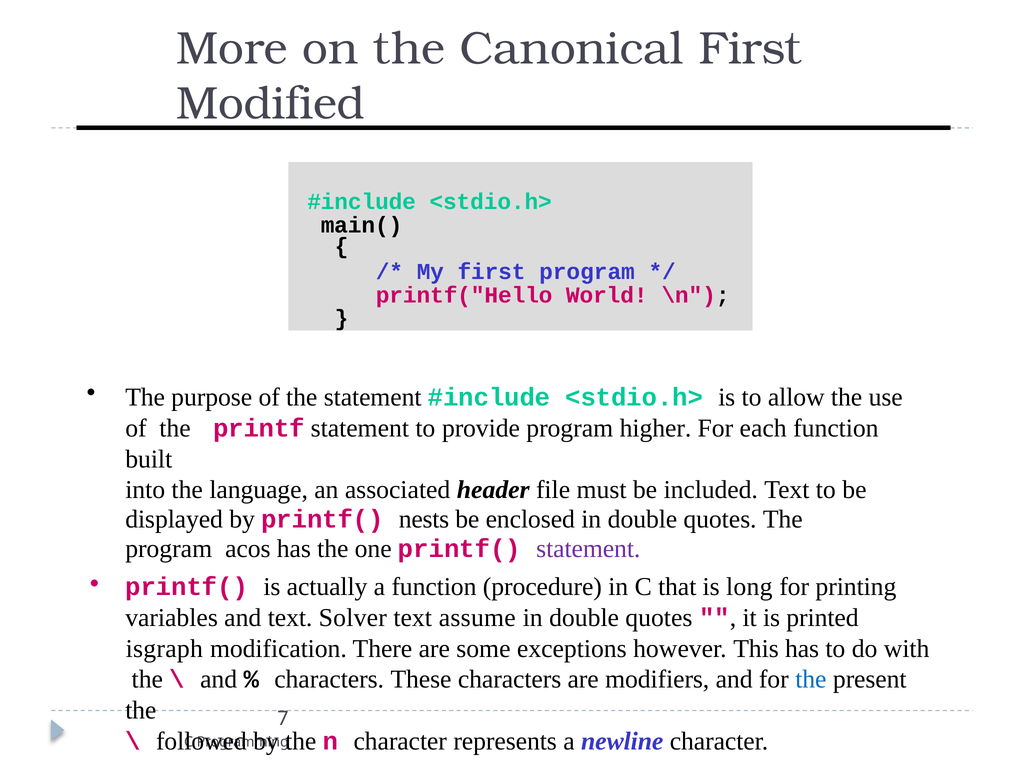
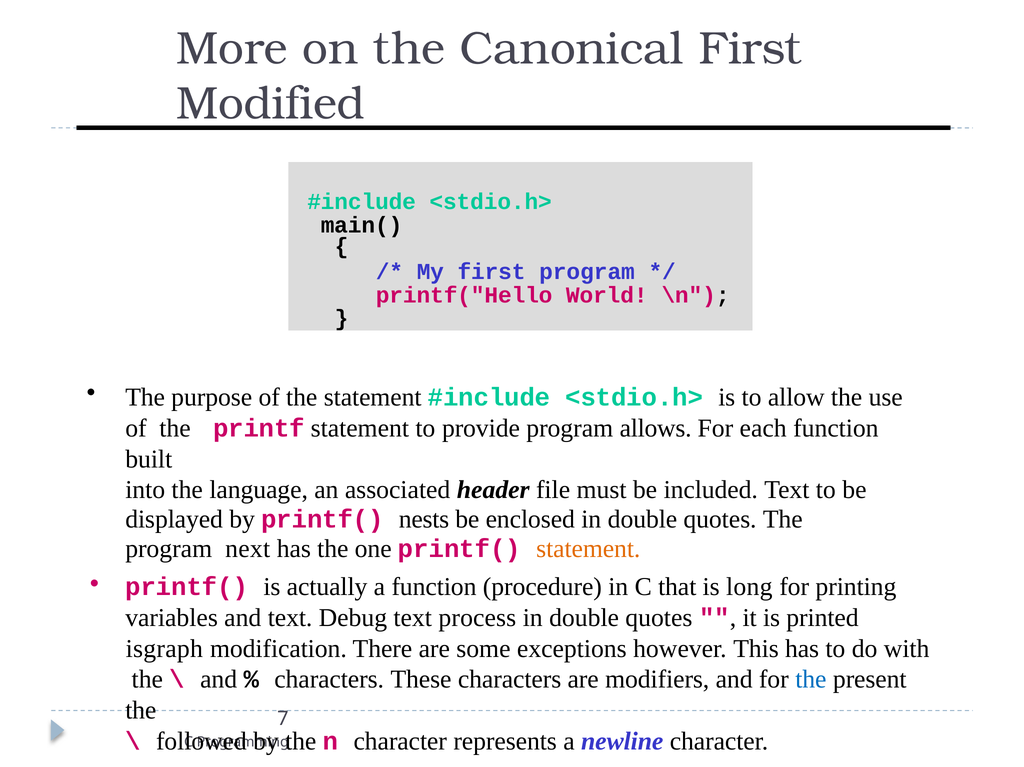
higher: higher -> allows (656, 428)
acos: acos -> next (248, 549)
statement colour: purple -> orange (588, 549)
Solver: Solver -> Debug (353, 618)
assume: assume -> process (477, 618)
